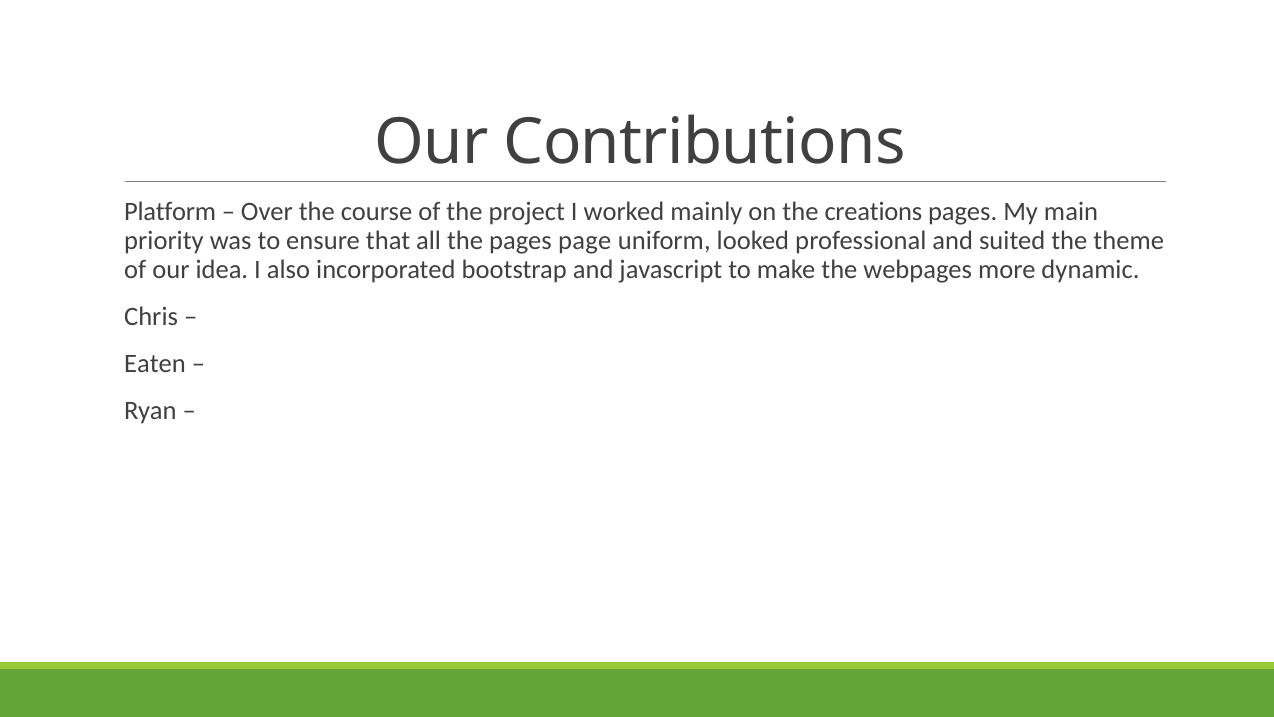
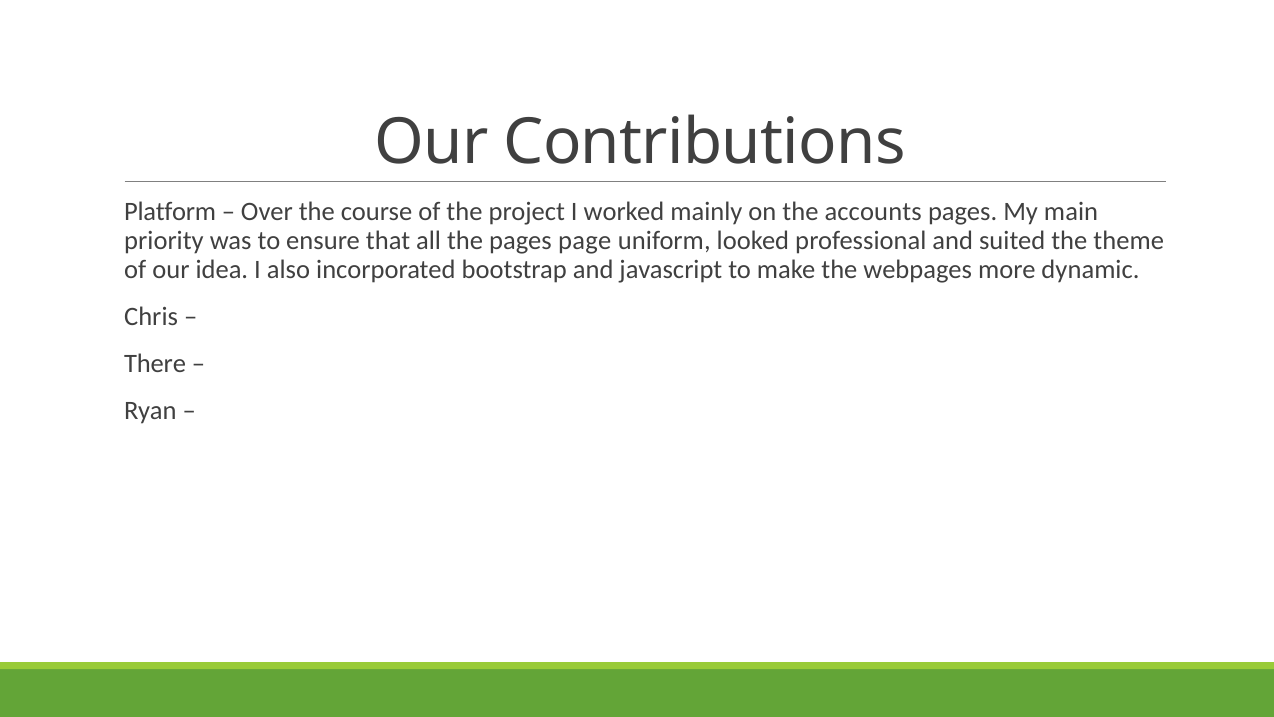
creations: creations -> accounts (873, 212)
Eaten: Eaten -> There (155, 364)
